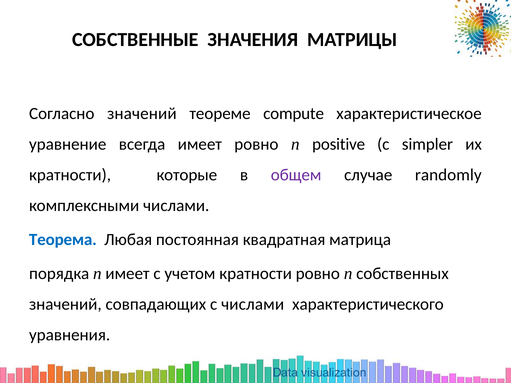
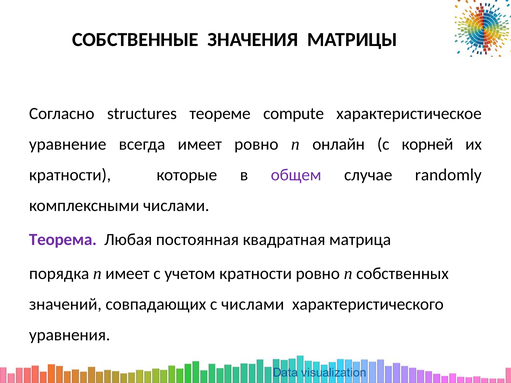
Согласно значений: значений -> structures (142, 114)
positive: positive -> онлайн (339, 144)
simpler: simpler -> корней (427, 144)
Теорема colour: blue -> purple (63, 240)
